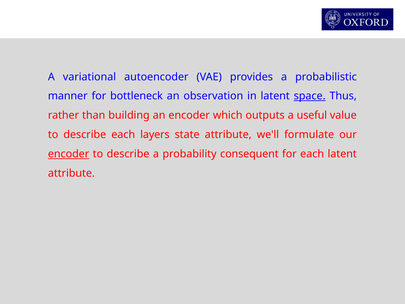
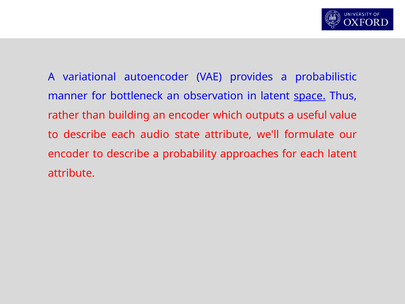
layers: layers -> audio (155, 135)
encoder underline: present -> none (69, 154)
consequent: consequent -> approaches (249, 154)
